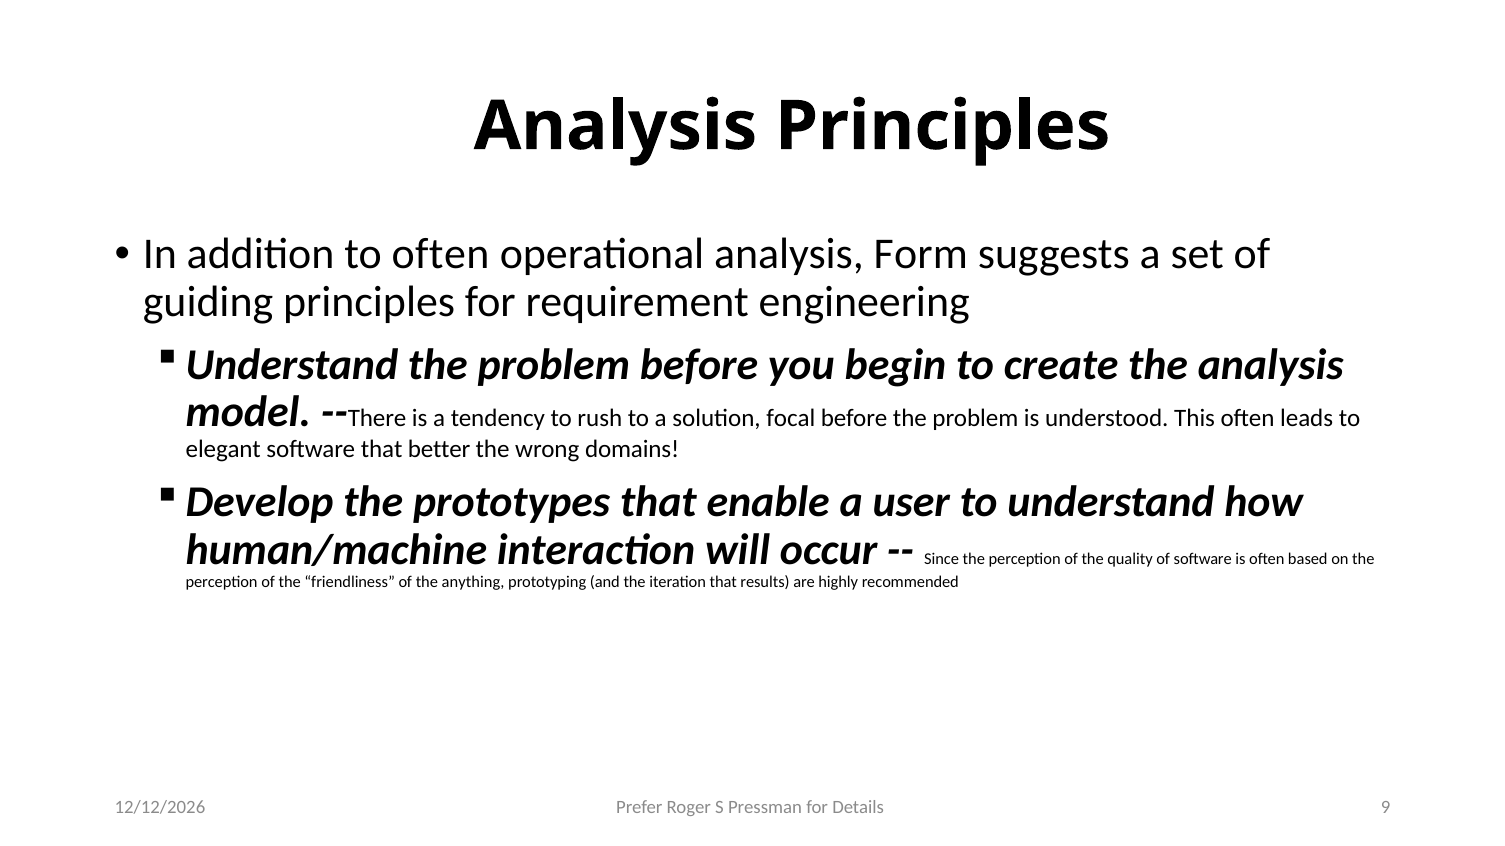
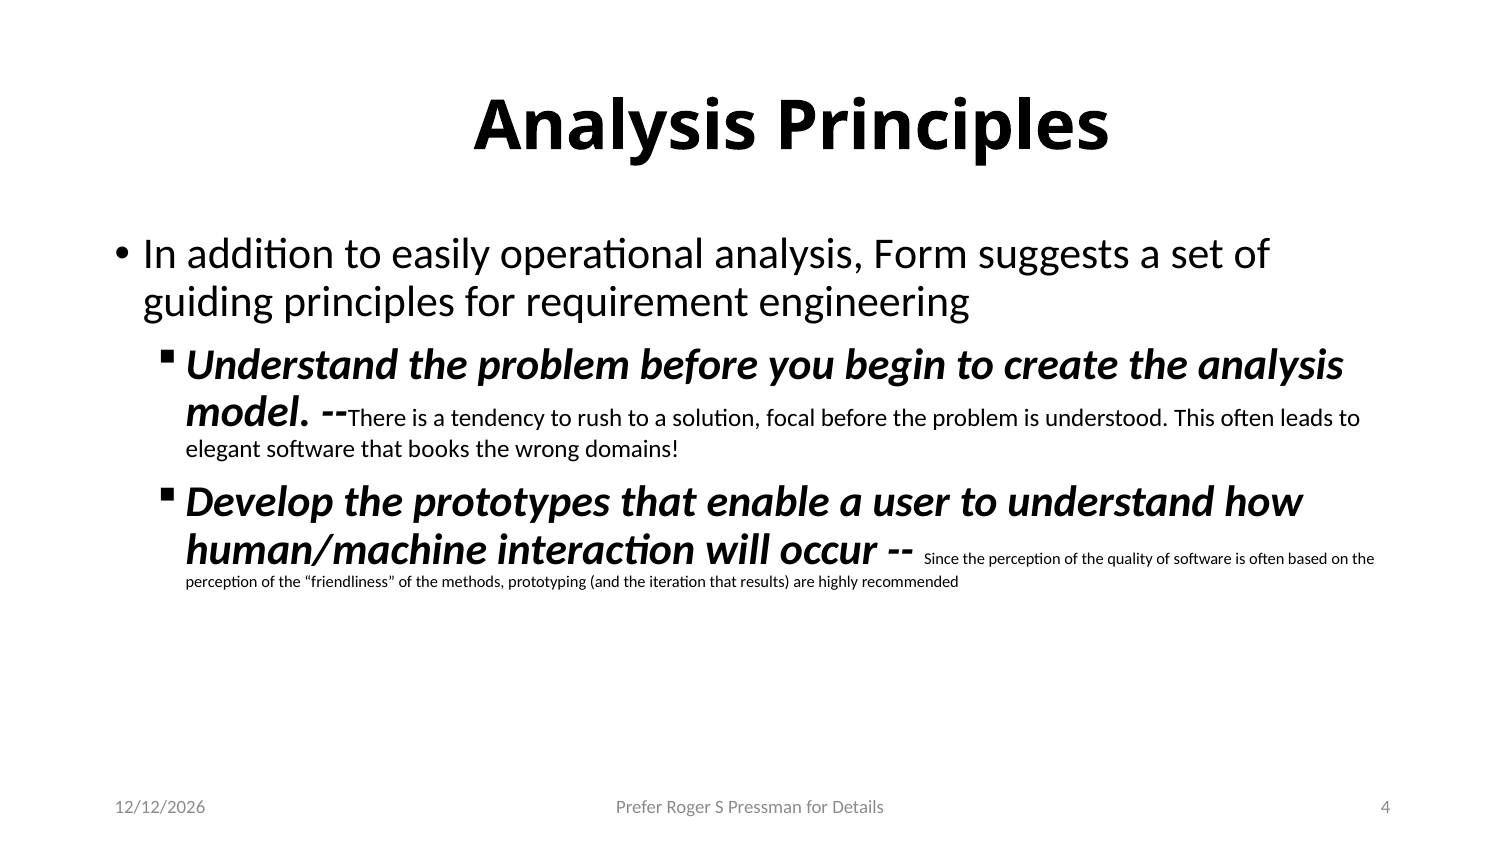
to often: often -> easily (441, 254)
better: better -> books (439, 450)
anything: anything -> methods (473, 583)
9: 9 -> 4 (1386, 808)
